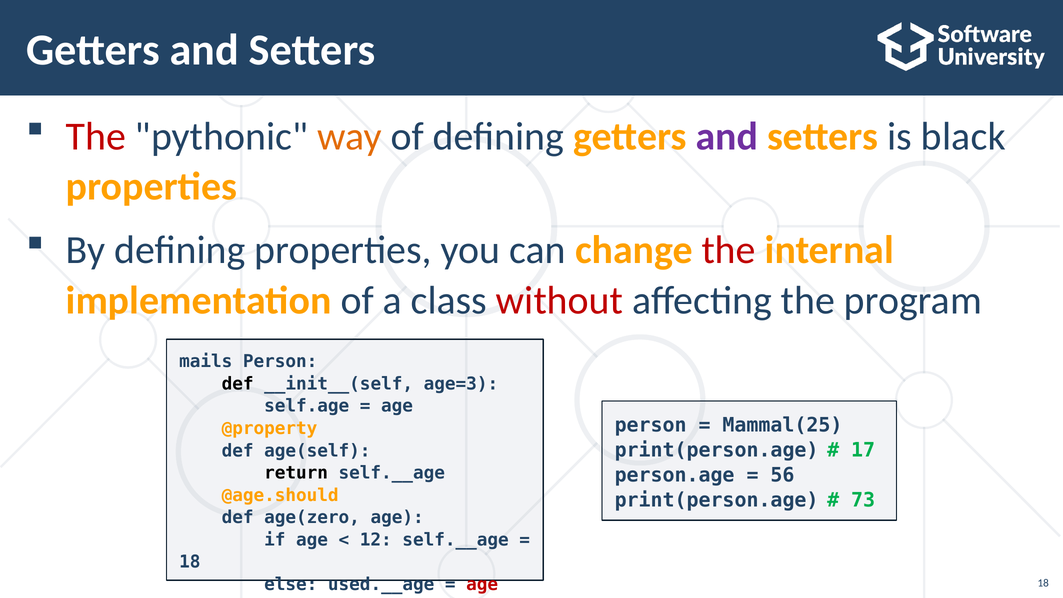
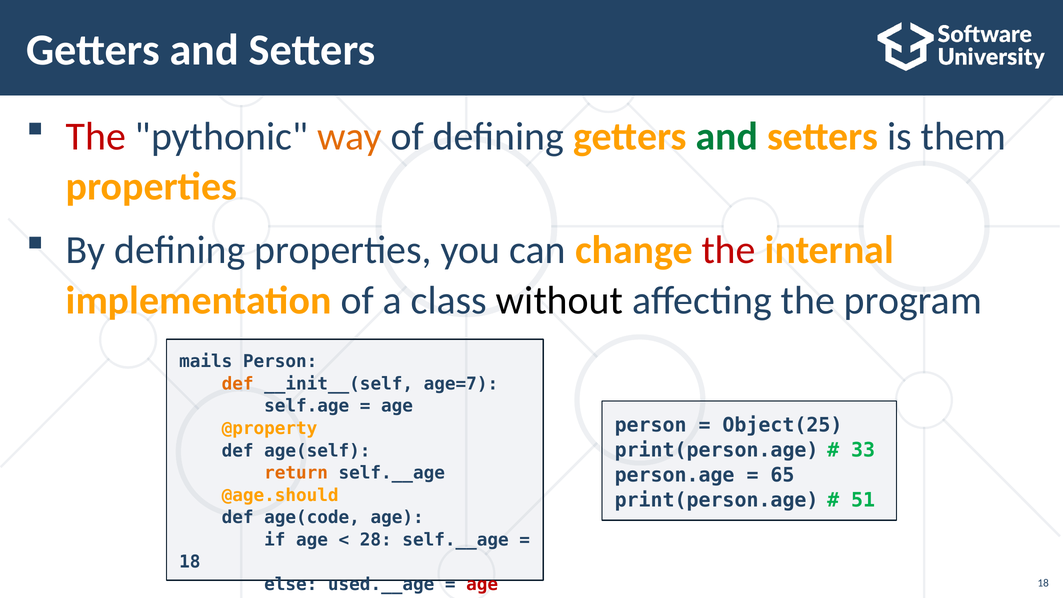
and colour: purple -> green (727, 137)
black: black -> them (964, 137)
without colour: red -> black (560, 301)
def colour: black -> orange (238, 384)
age=3: age=3 -> age=7 (461, 384)
Mammal(25: Mammal(25 -> Object(25 (782, 425)
17: 17 -> 33 (863, 450)
return colour: black -> orange (296, 473)
56: 56 -> 65 (782, 475)
73: 73 -> 51 (863, 500)
age(zero: age(zero -> age(code (312, 518)
12: 12 -> 28 (376, 540)
